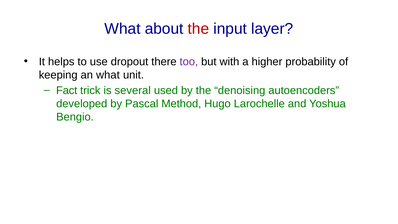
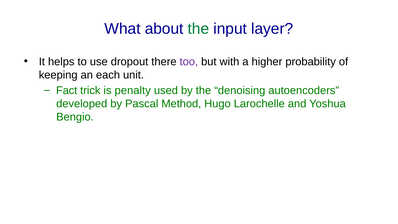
the colour: red -> green (198, 29)
an what: what -> each (108, 75)
several: several -> penalty (133, 90)
